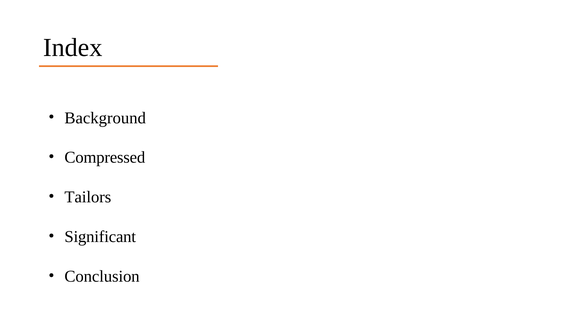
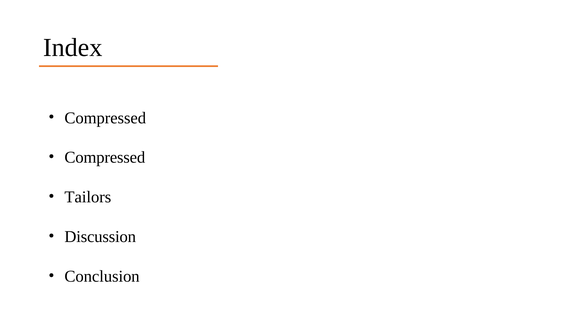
Background: Background -> Compressed (105, 118)
Significant: Significant -> Discussion (100, 237)
